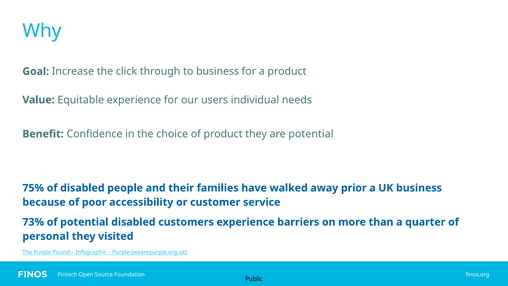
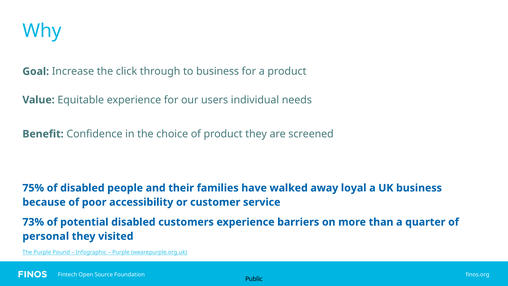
are potential: potential -> screened (311, 134)
prior: prior -> loyal (354, 188)
